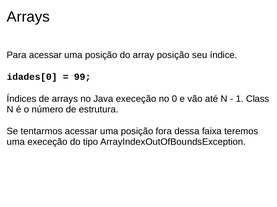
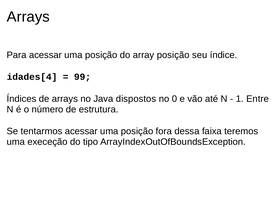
idades[0: idades[0 -> idades[4 (32, 77)
Java execeção: execeção -> dispostos (136, 99)
Class: Class -> Entre (258, 99)
